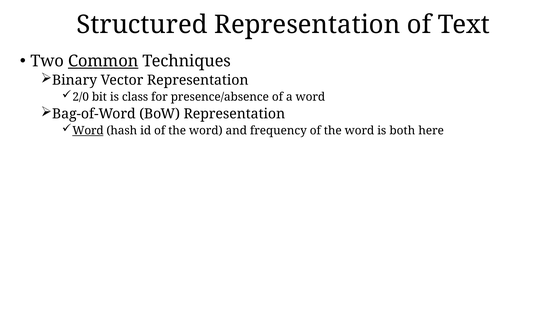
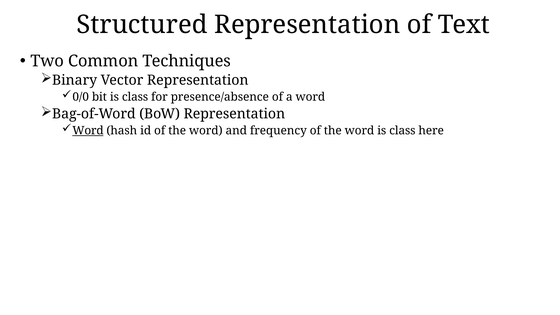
Common underline: present -> none (103, 61)
2/0: 2/0 -> 0/0 (81, 97)
word is both: both -> class (402, 131)
